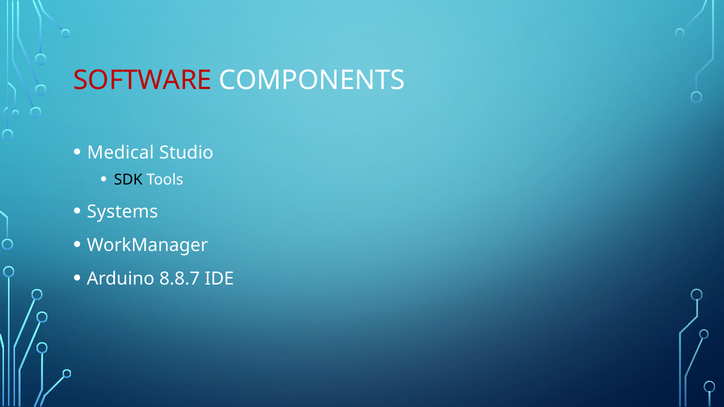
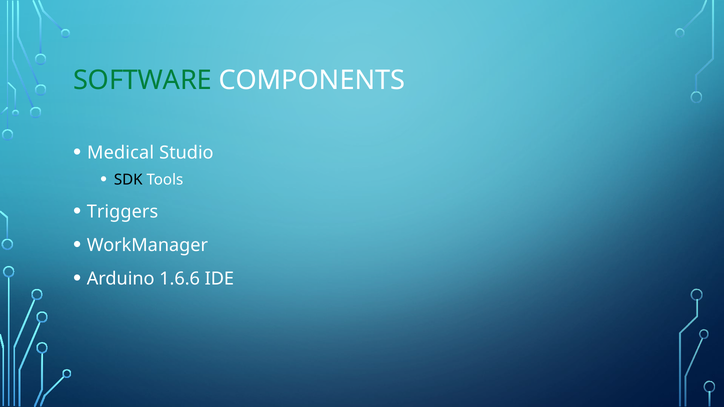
SOFTWARE colour: red -> green (143, 80)
Systems: Systems -> Triggers (122, 212)
8.8.7: 8.8.7 -> 1.6.6 (180, 279)
